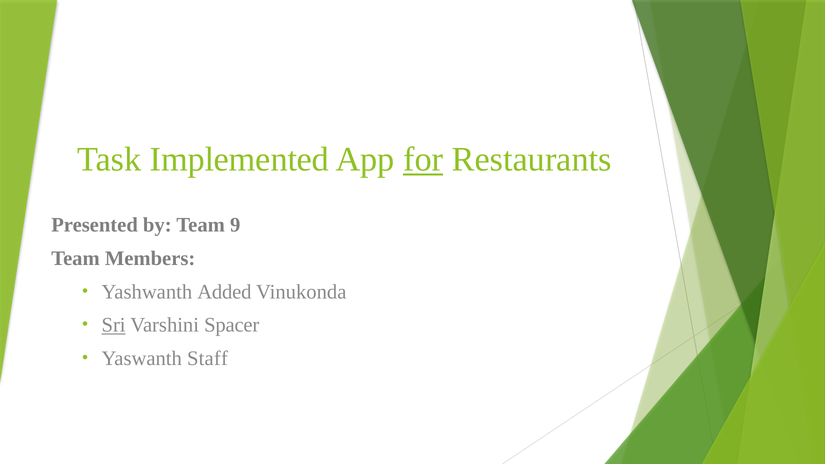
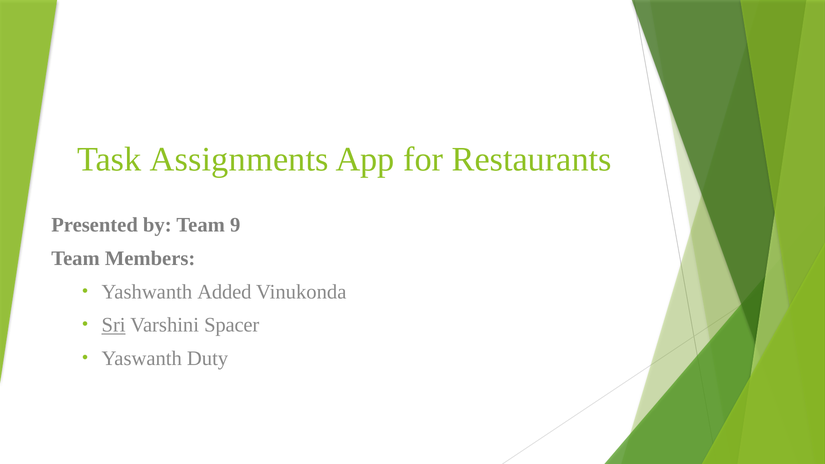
Implemented: Implemented -> Assignments (239, 160)
for underline: present -> none (423, 160)
Staff: Staff -> Duty (208, 358)
